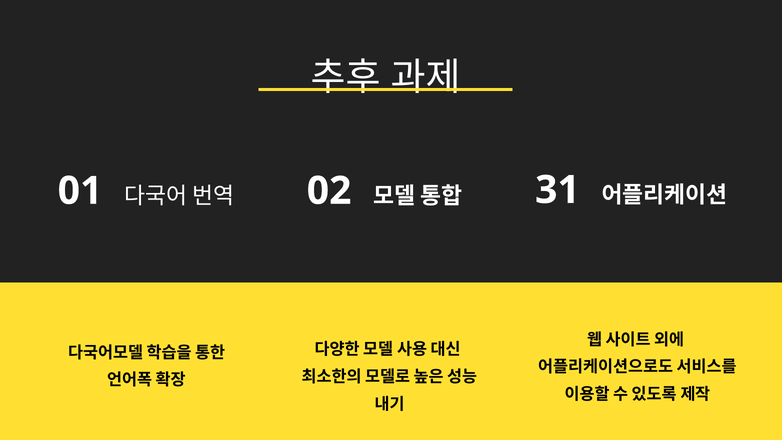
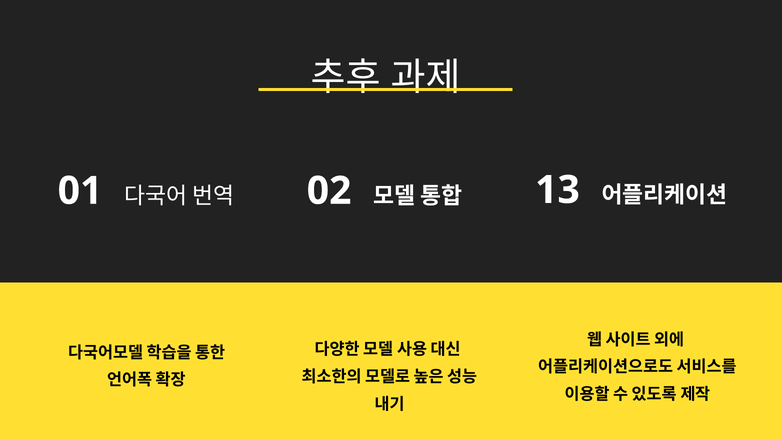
31: 31 -> 13 (557, 190)
